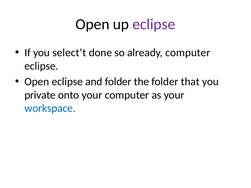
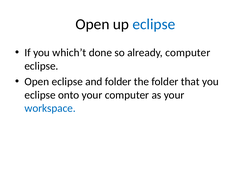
eclipse colour: purple -> blue (154, 24)
select’t: select’t -> which’t (69, 53)
private: private -> eclipse (40, 95)
